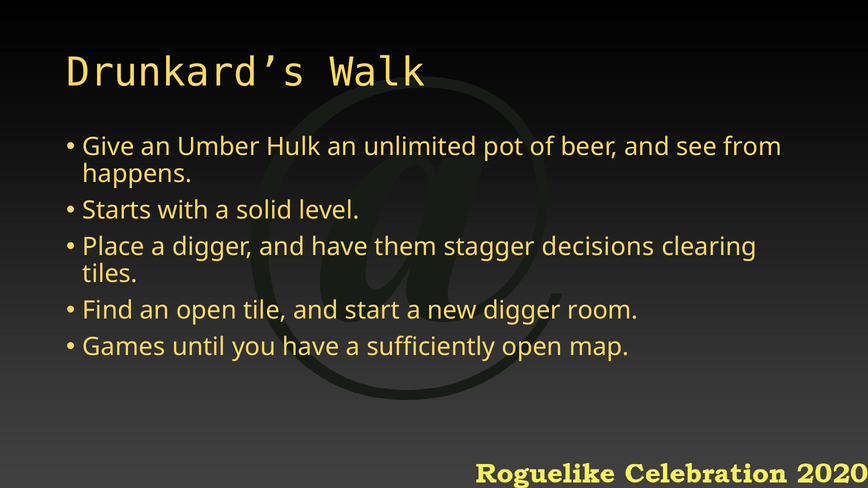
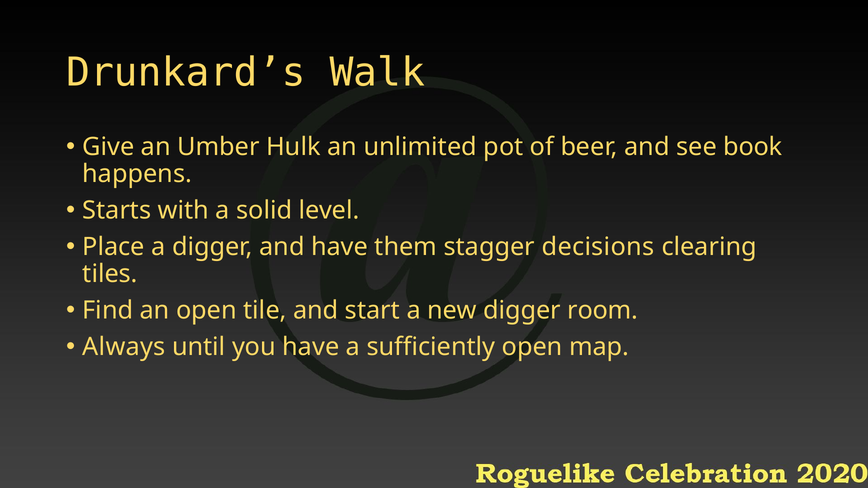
from: from -> book (753, 147)
Games: Games -> Always (124, 347)
